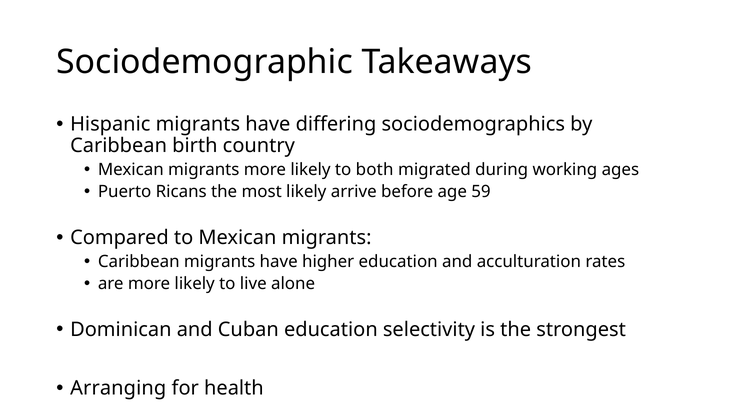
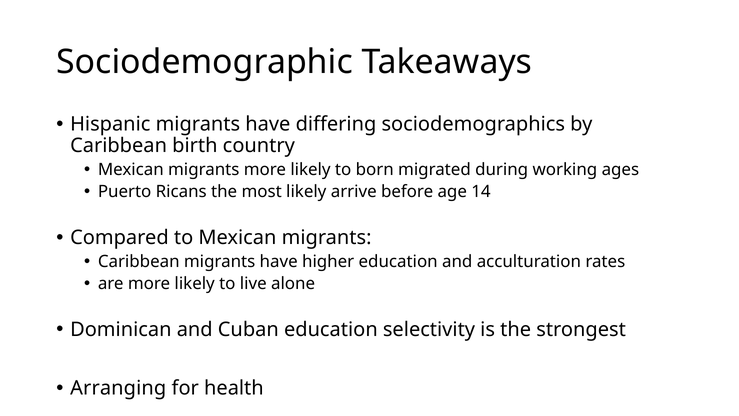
both: both -> born (375, 170)
59: 59 -> 14 (481, 192)
